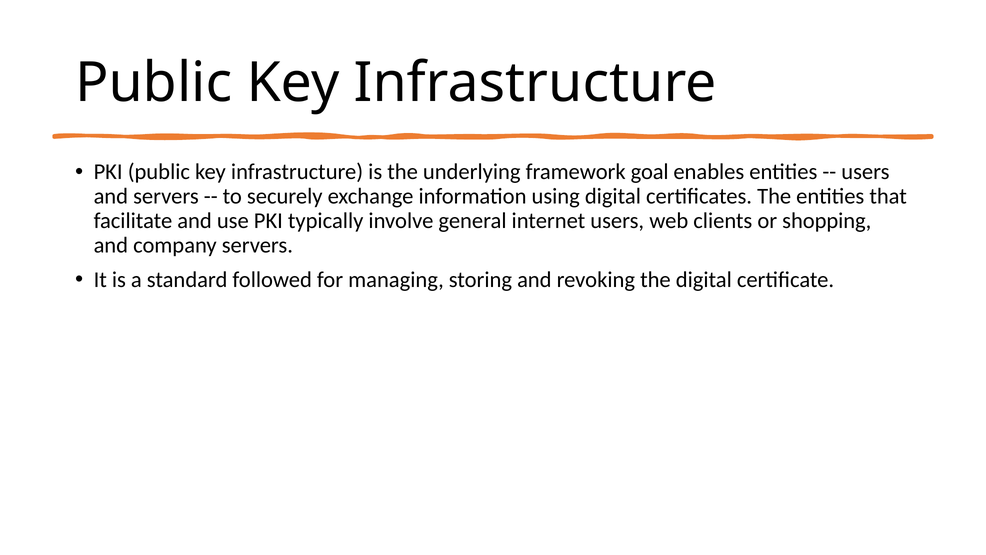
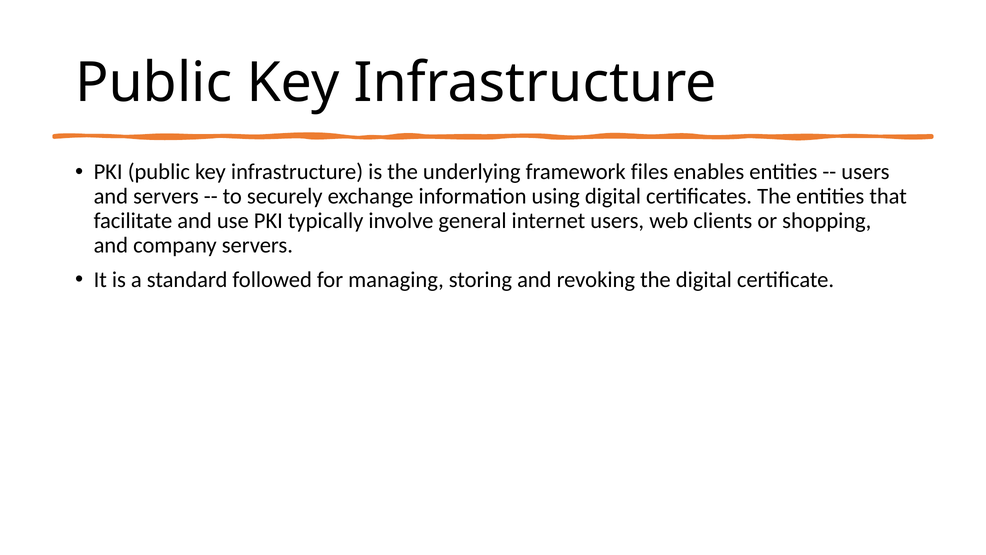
goal: goal -> files (650, 172)
